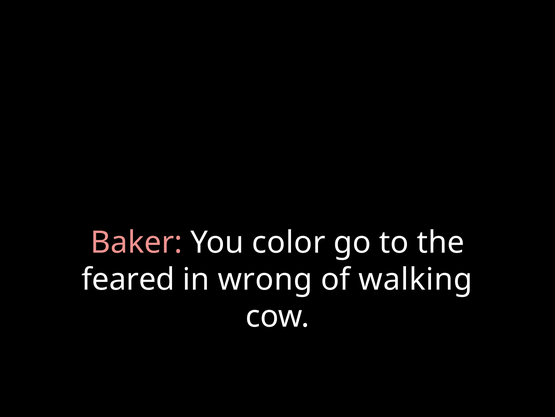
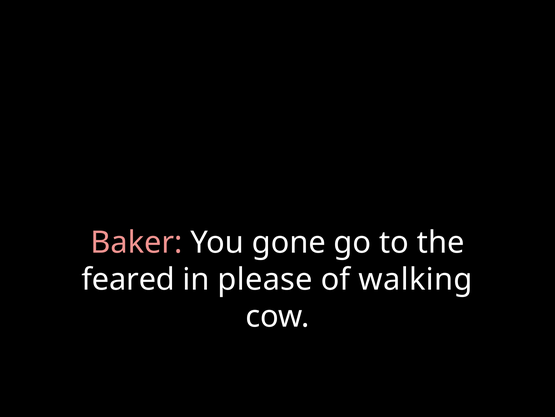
color: color -> gone (289, 242)
wrong: wrong -> please (265, 279)
